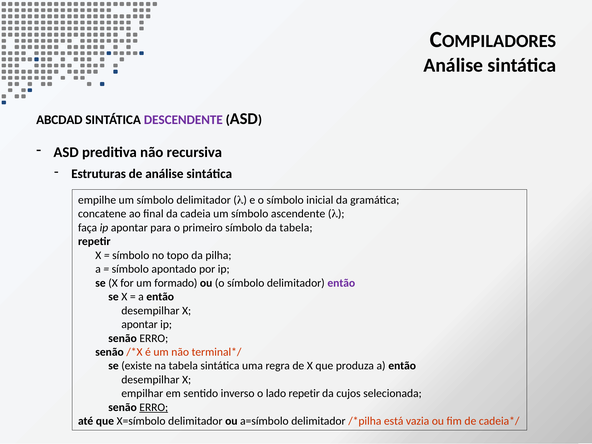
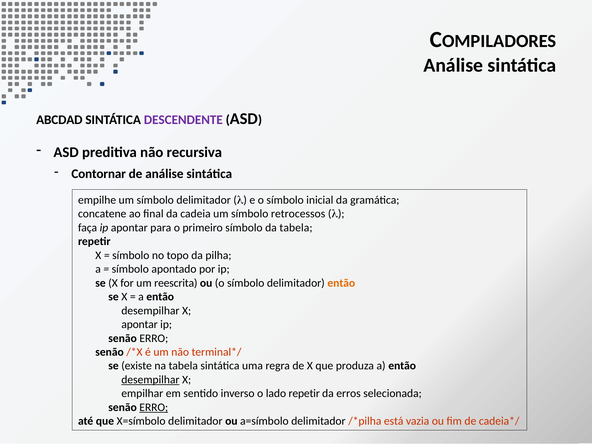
Estruturas: Estruturas -> Contornar (99, 174)
ascendente: ascendente -> retrocessos (298, 214)
formado: formado -> reescrita (176, 283)
então colour: purple -> orange (341, 283)
desempilhar underline: none -> present (150, 380)
cujos: cujos -> erros (349, 393)
